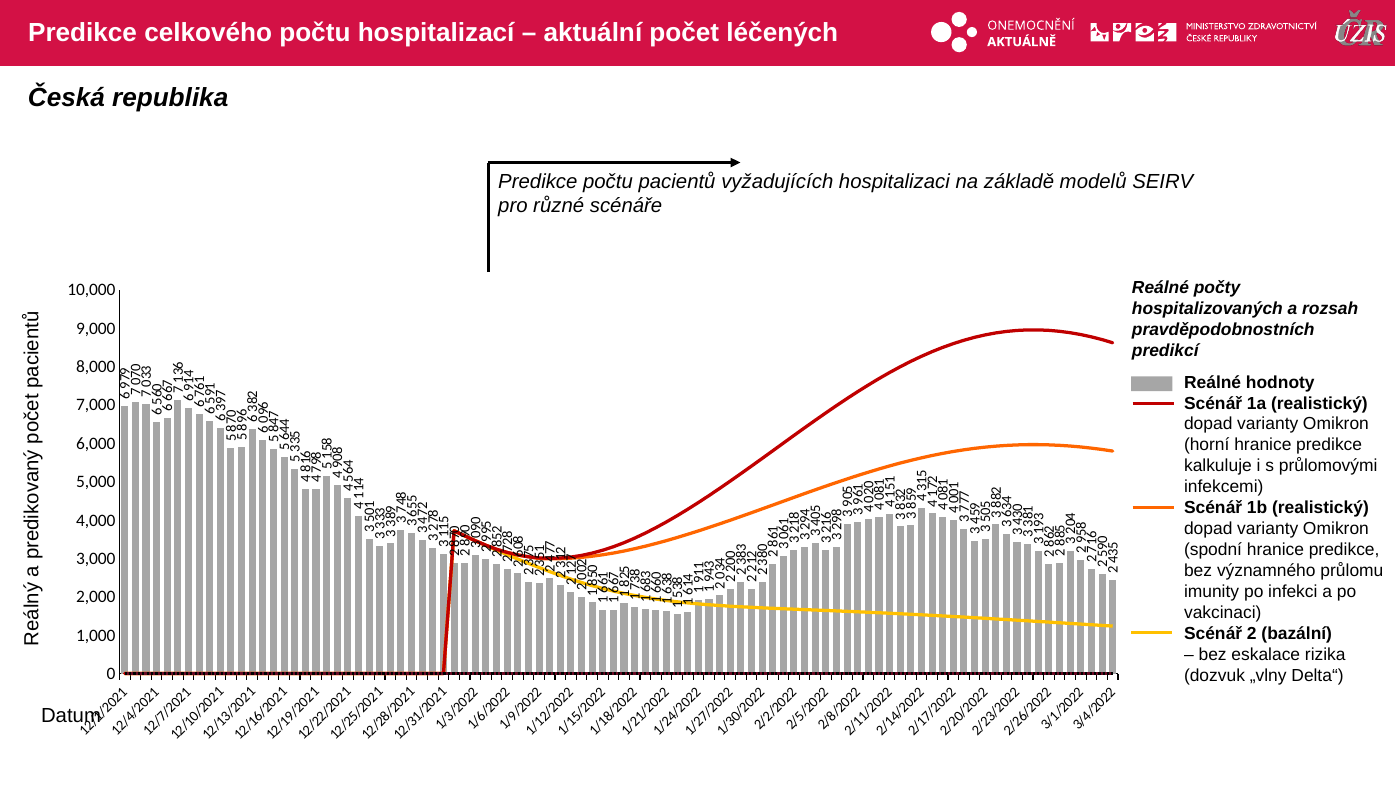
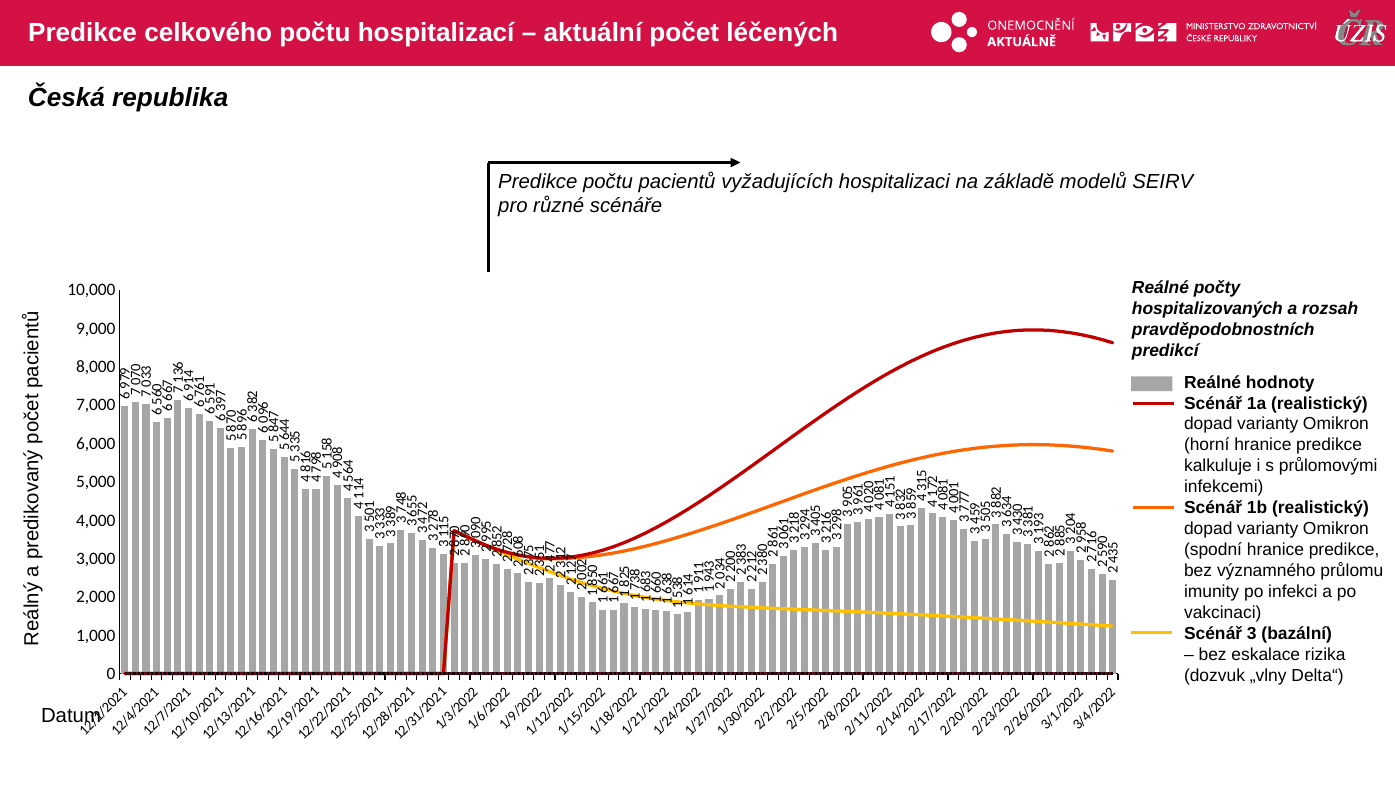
Scénář 2: 2 -> 3 (1252, 633)
